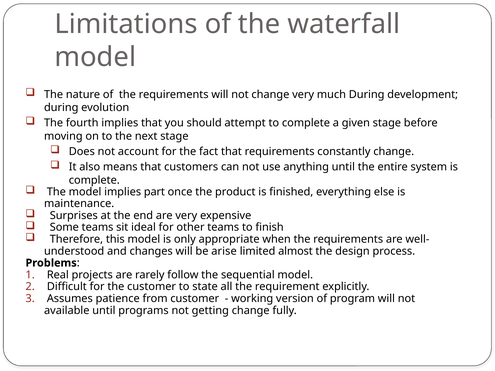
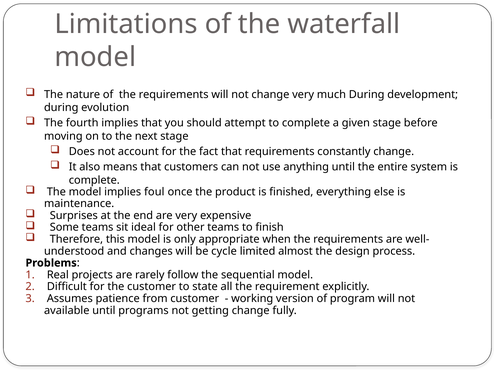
part: part -> foul (154, 192)
arise: arise -> cycle (224, 251)
